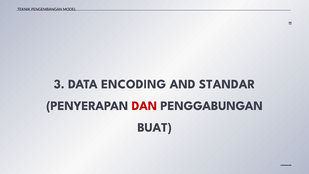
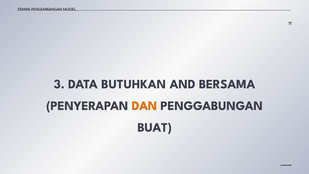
ENCODING: ENCODING -> BUTUHKAN (134, 84)
STANDAR: STANDAR -> BERSAMA (227, 84)
DAN colour: red -> orange (144, 106)
